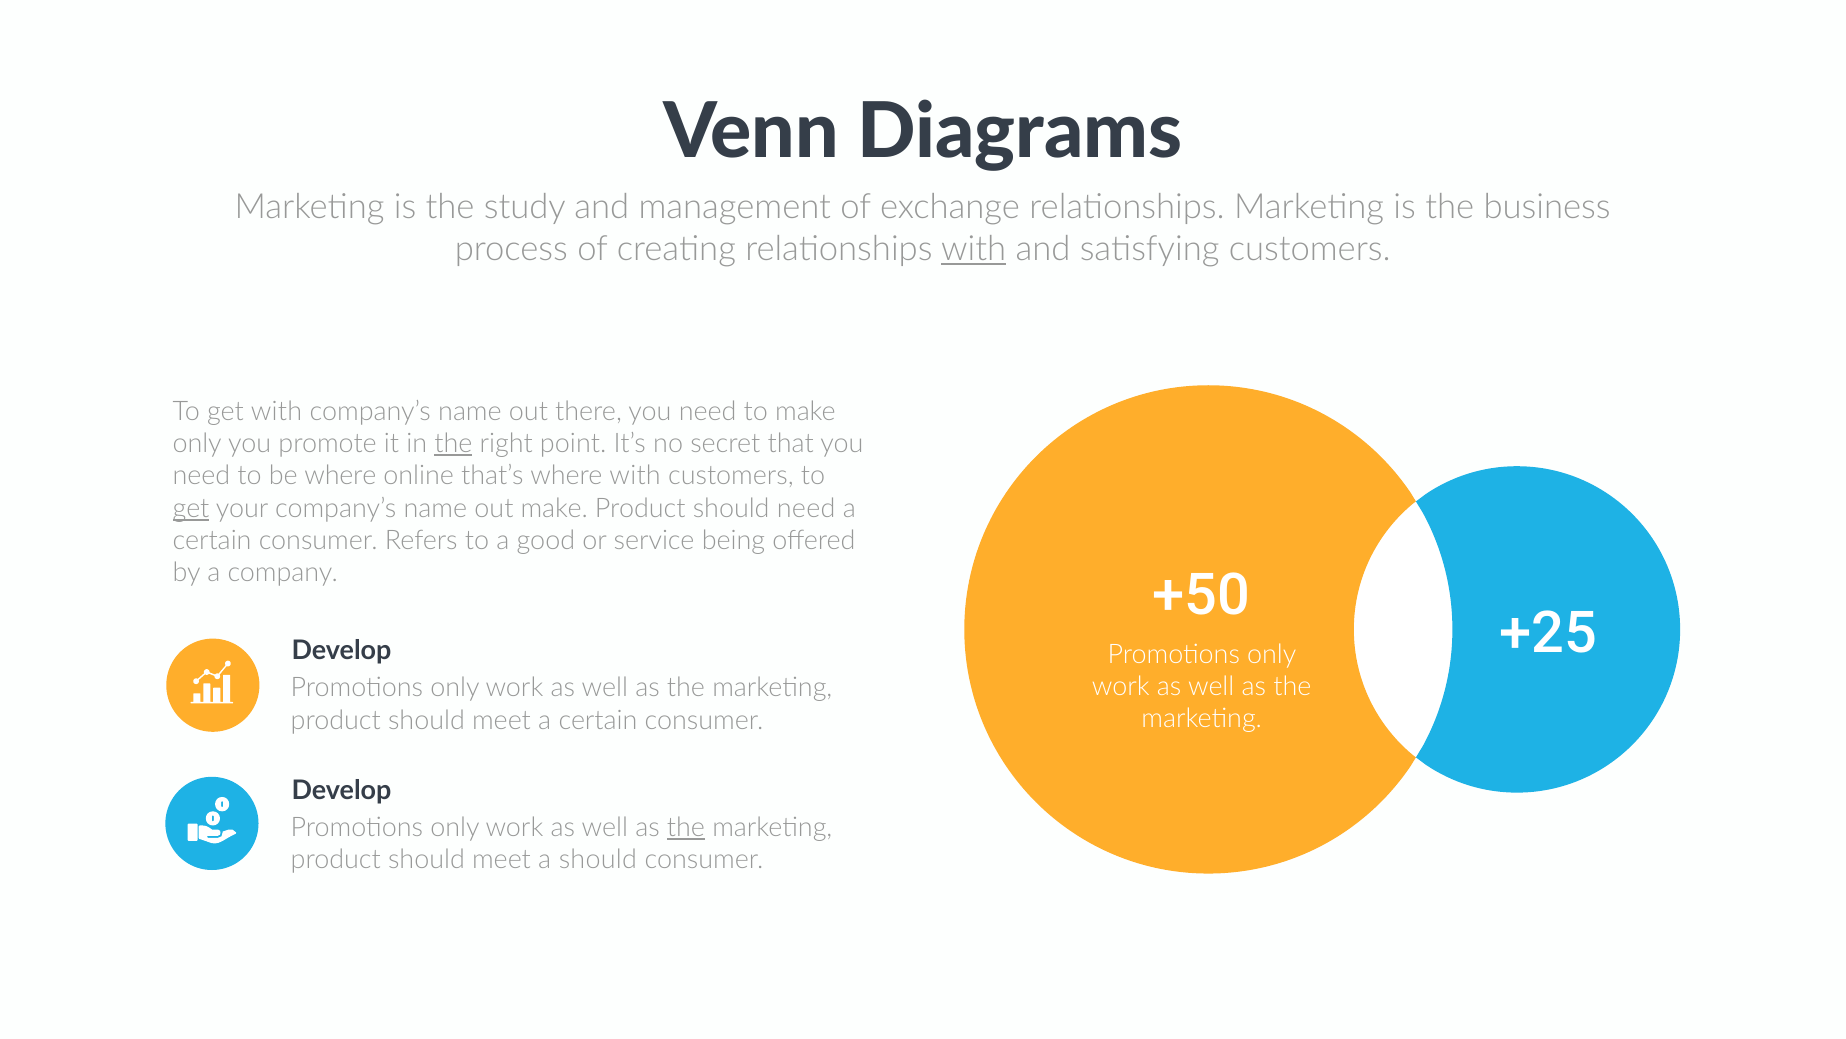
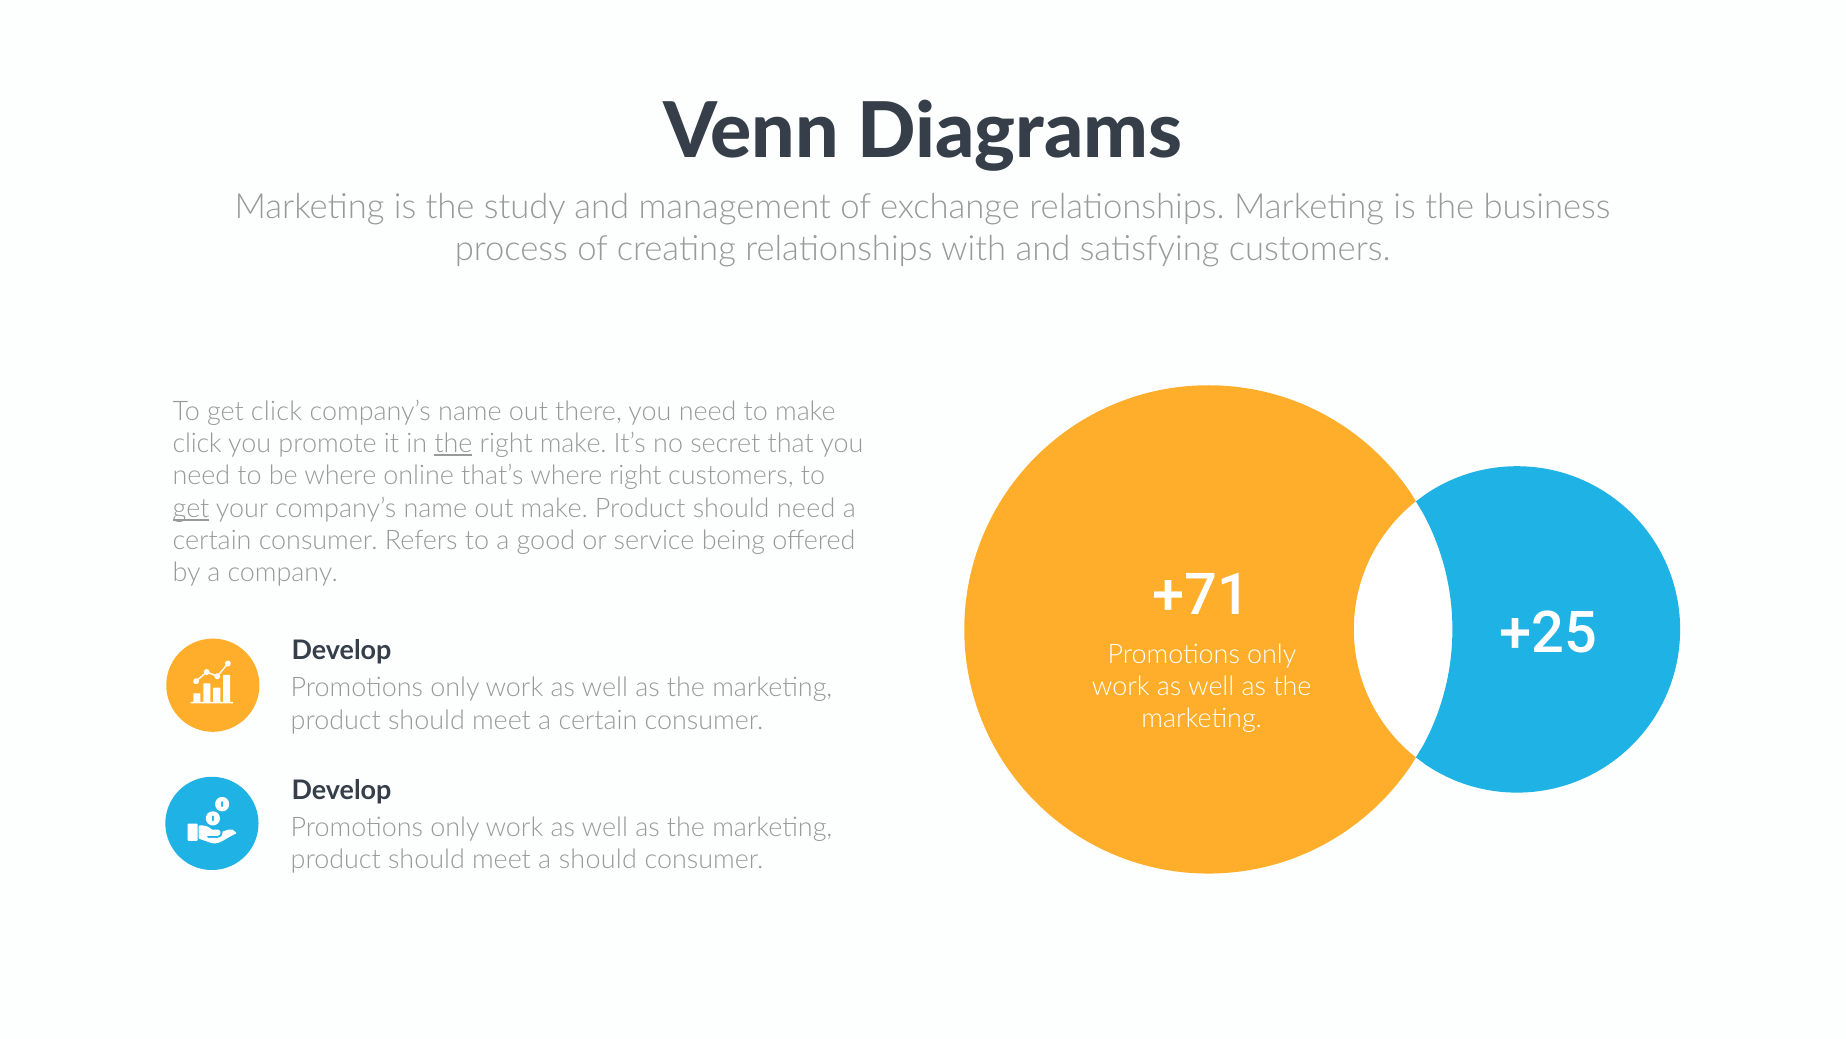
with underline: present -> none (974, 249)
get with: with -> click (277, 411)
only: only -> click (197, 443)
right point: point -> make (573, 443)
where with: with -> right (635, 476)
+50: +50 -> +71 (1202, 596)
the underline: present -> none (686, 827)
